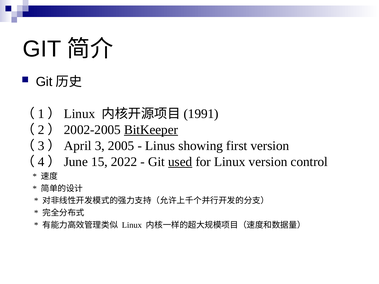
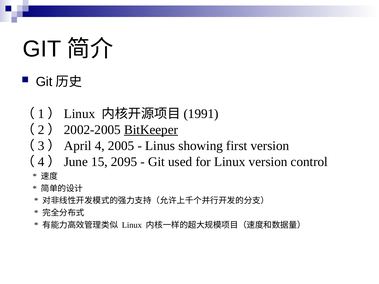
3: 3 -> 4 (100, 146)
2022: 2022 -> 2095 (124, 162)
used underline: present -> none (180, 162)
